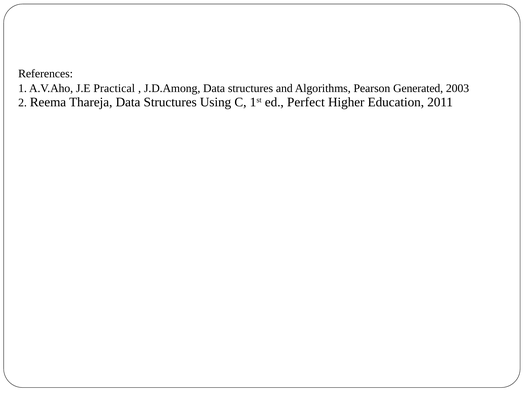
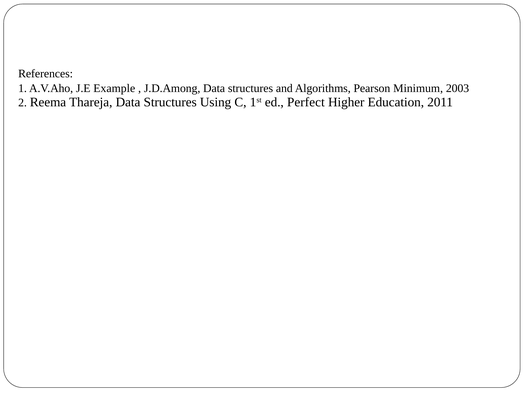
Practical: Practical -> Example (114, 88)
Generated: Generated -> Minimum (418, 88)
